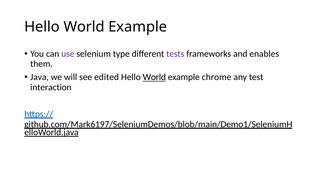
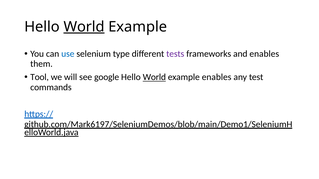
World underline: none -> present (84, 27)
use colour: purple -> blue (68, 54)
Java: Java -> Tool (40, 77)
edited: edited -> google (107, 77)
example chrome: chrome -> enables (217, 77)
interaction: interaction -> commands (51, 87)
